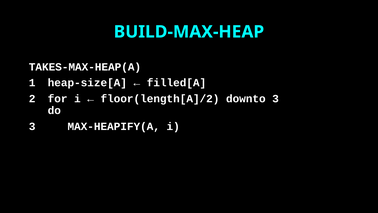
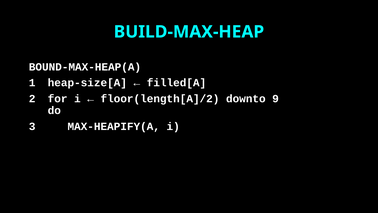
TAKES-MAX-HEAP(A: TAKES-MAX-HEAP(A -> BOUND-MAX-HEAP(A (85, 67)
downto 3: 3 -> 9 (276, 98)
